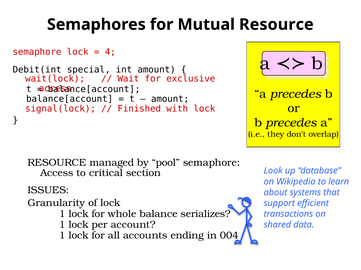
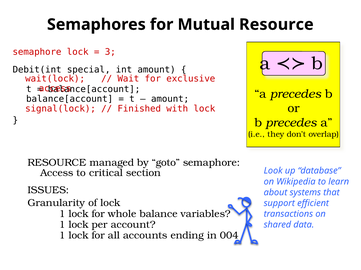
4: 4 -> 3 (110, 52)
pool: pool -> goto (166, 163)
serializes: serializes -> variables (206, 214)
